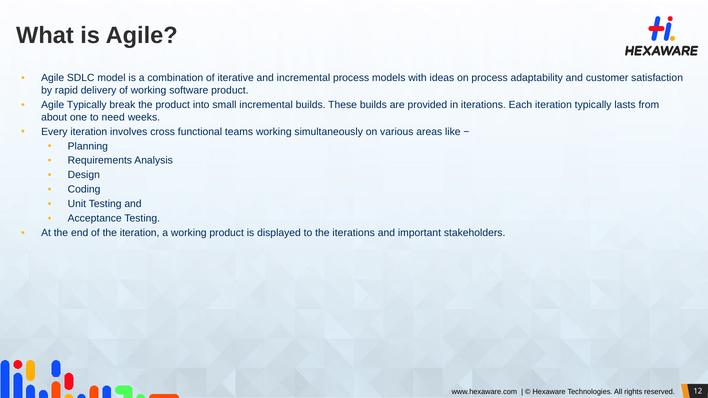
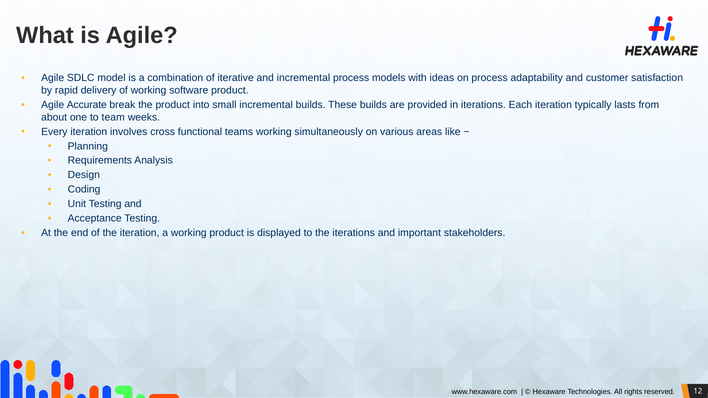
Agile Typically: Typically -> Accurate (87, 105)
need: need -> team (113, 117)
